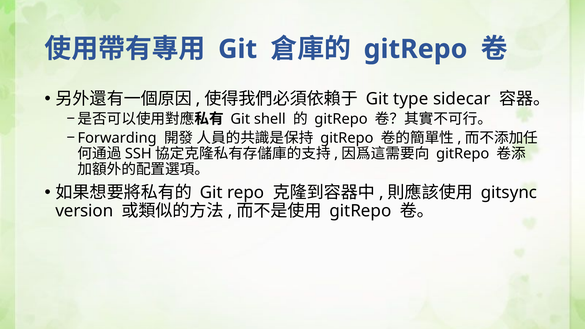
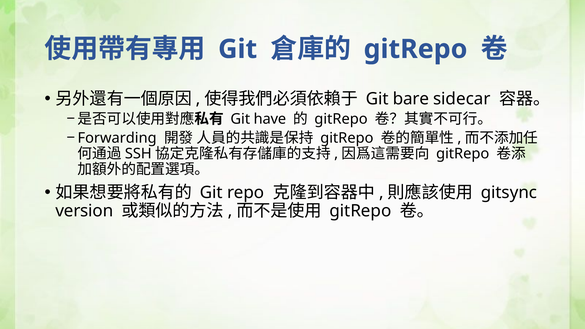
type: type -> bare (411, 99)
shell: shell -> have (270, 119)
